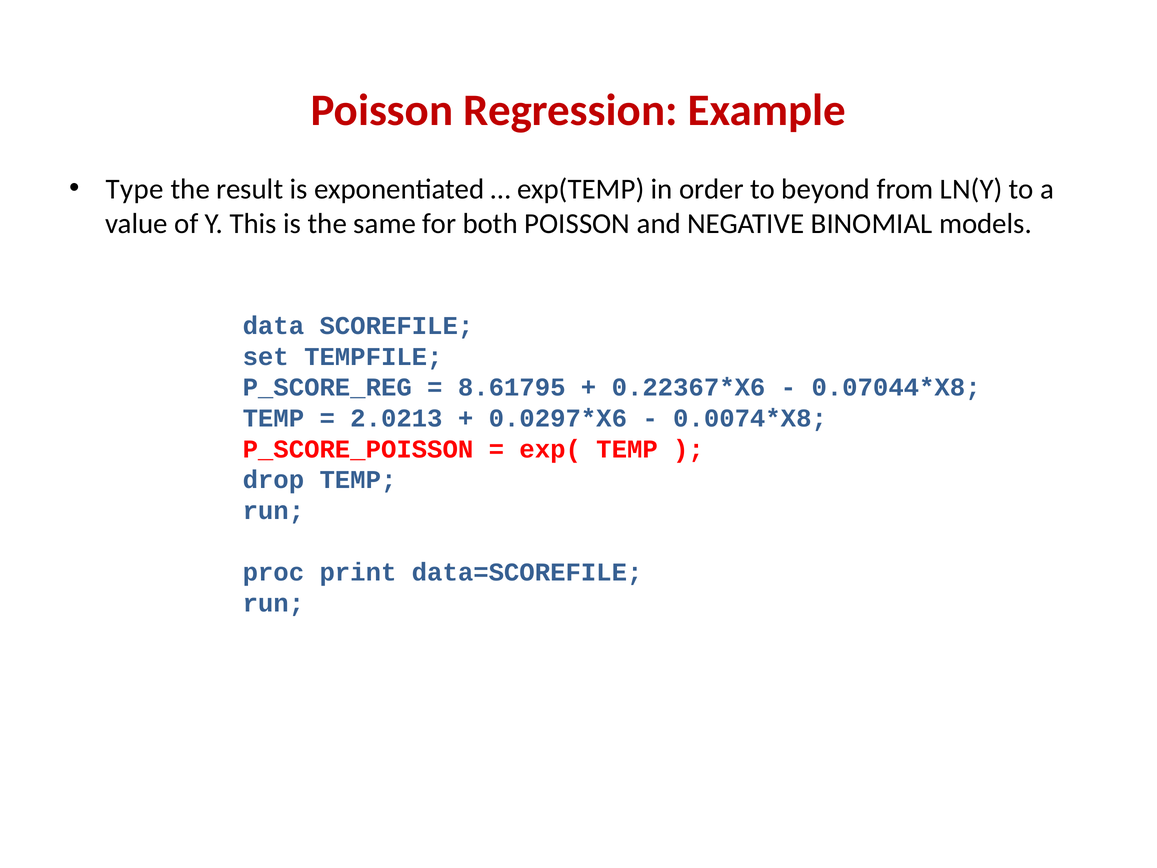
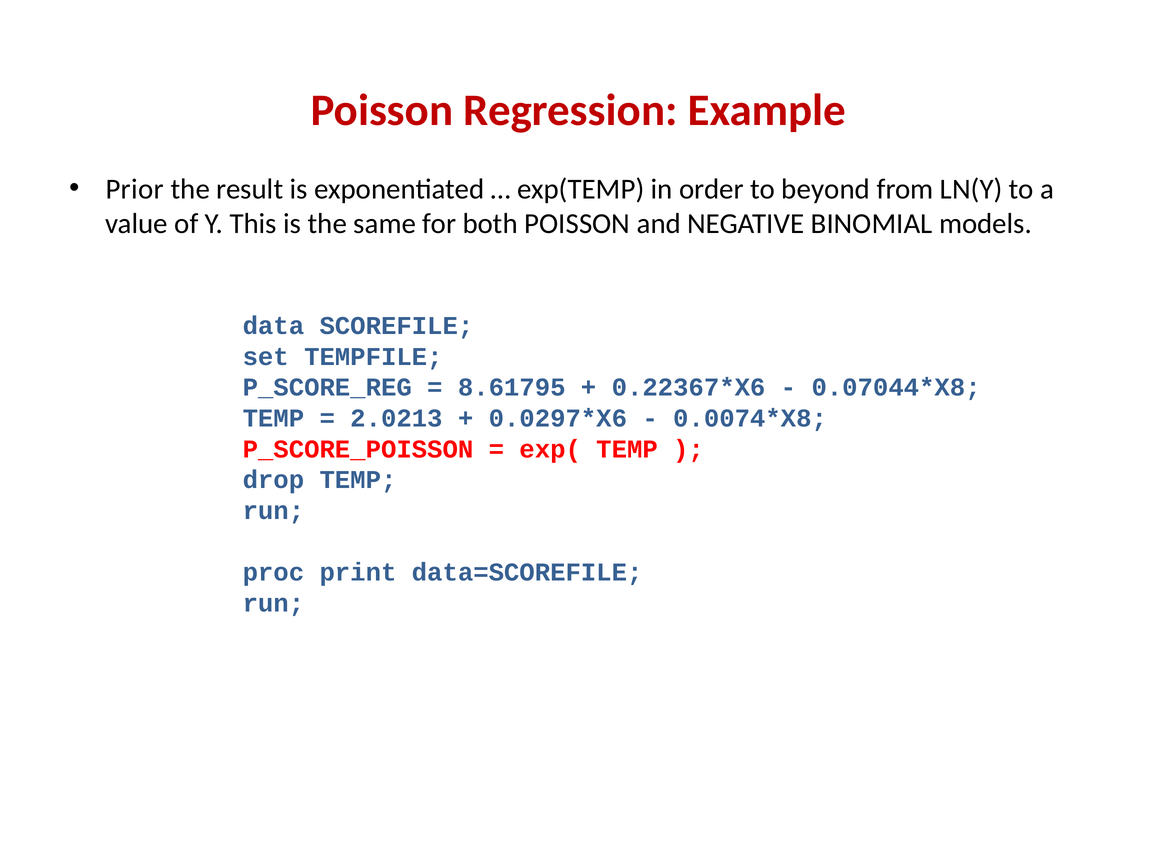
Type: Type -> Prior (135, 189)
